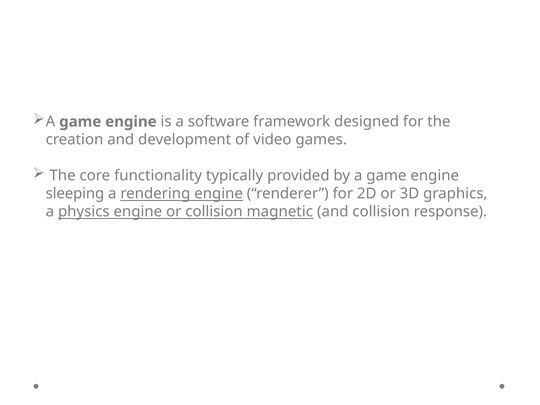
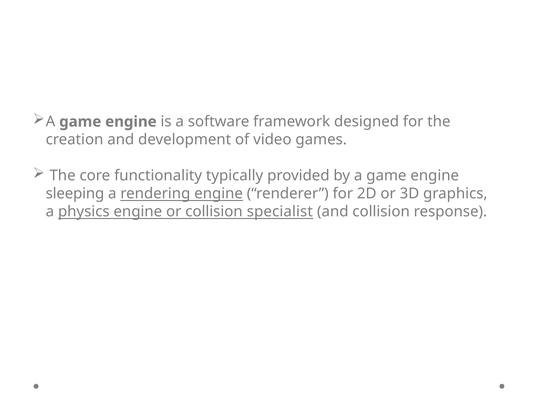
magnetic: magnetic -> specialist (280, 212)
